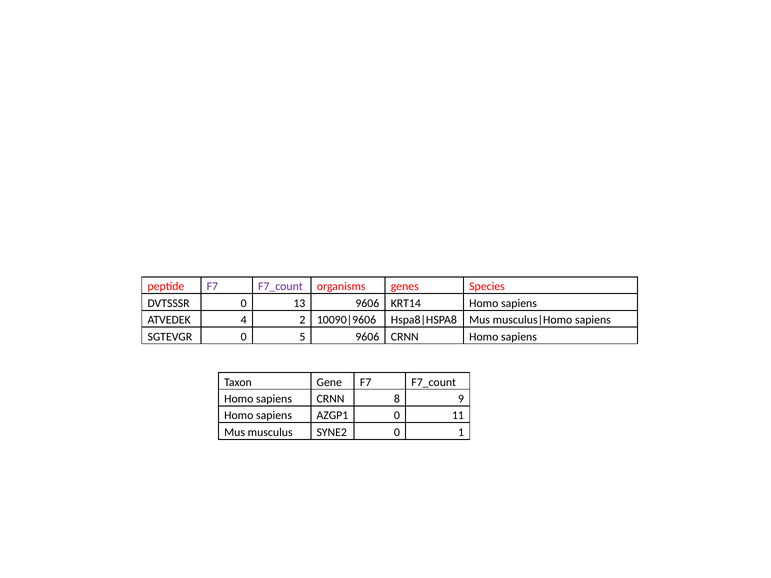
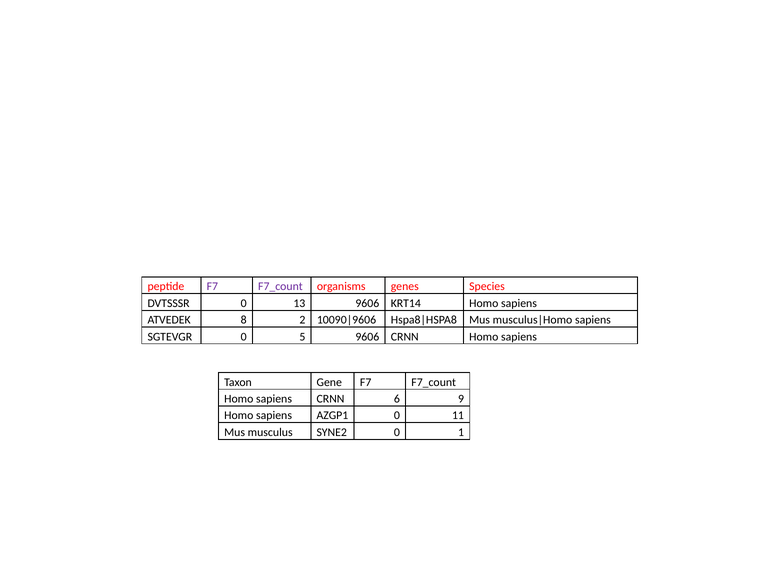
4: 4 -> 8 (244, 320)
8: 8 -> 6 (397, 399)
